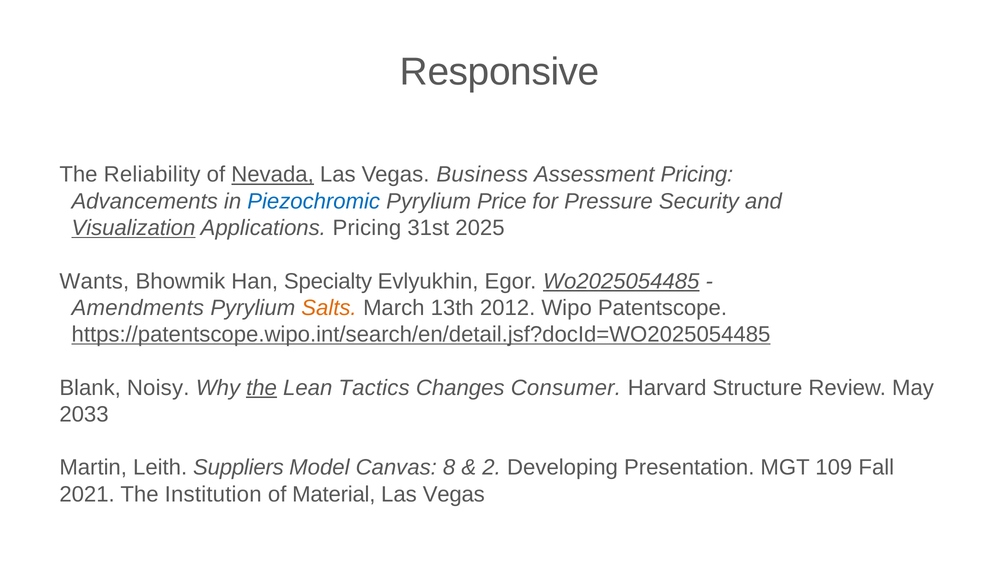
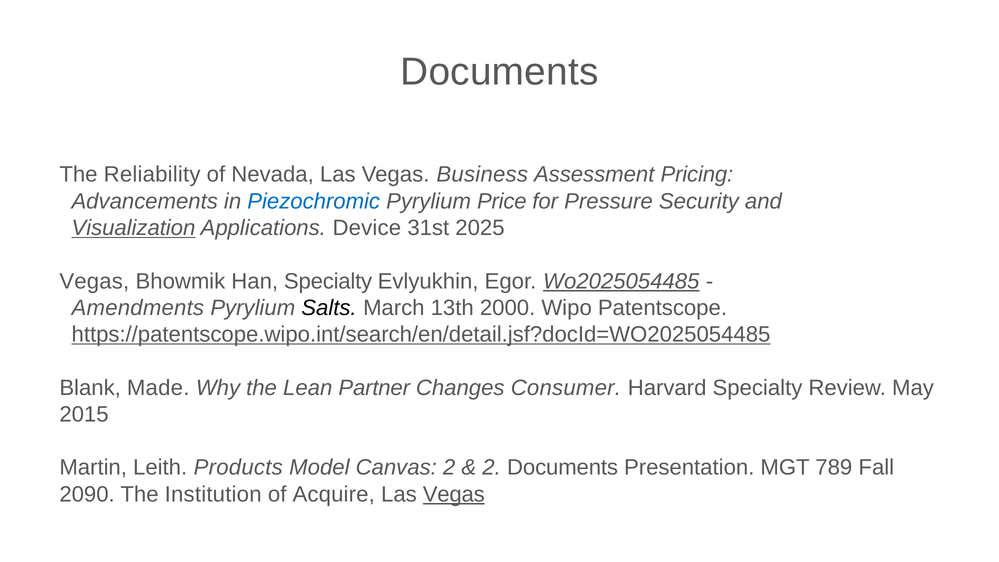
Responsive: Responsive -> Documents (499, 72)
Nevada underline: present -> none (273, 175)
Applications Pricing: Pricing -> Device (367, 228)
Wants: Wants -> Vegas (94, 281)
Salts colour: orange -> black (329, 308)
2012: 2012 -> 2000 (508, 308)
Noisy: Noisy -> Made (158, 388)
the underline: present -> none (262, 388)
Tactics: Tactics -> Partner (374, 388)
Harvard Structure: Structure -> Specialty (757, 388)
2033: 2033 -> 2015 (84, 414)
Suppliers: Suppliers -> Products (238, 468)
Canvas 8: 8 -> 2 (449, 468)
2 Developing: Developing -> Documents (563, 468)
109: 109 -> 789 (834, 468)
2021: 2021 -> 2090 (87, 494)
Material: Material -> Acquire (334, 494)
Vegas underline: none -> present (454, 494)
